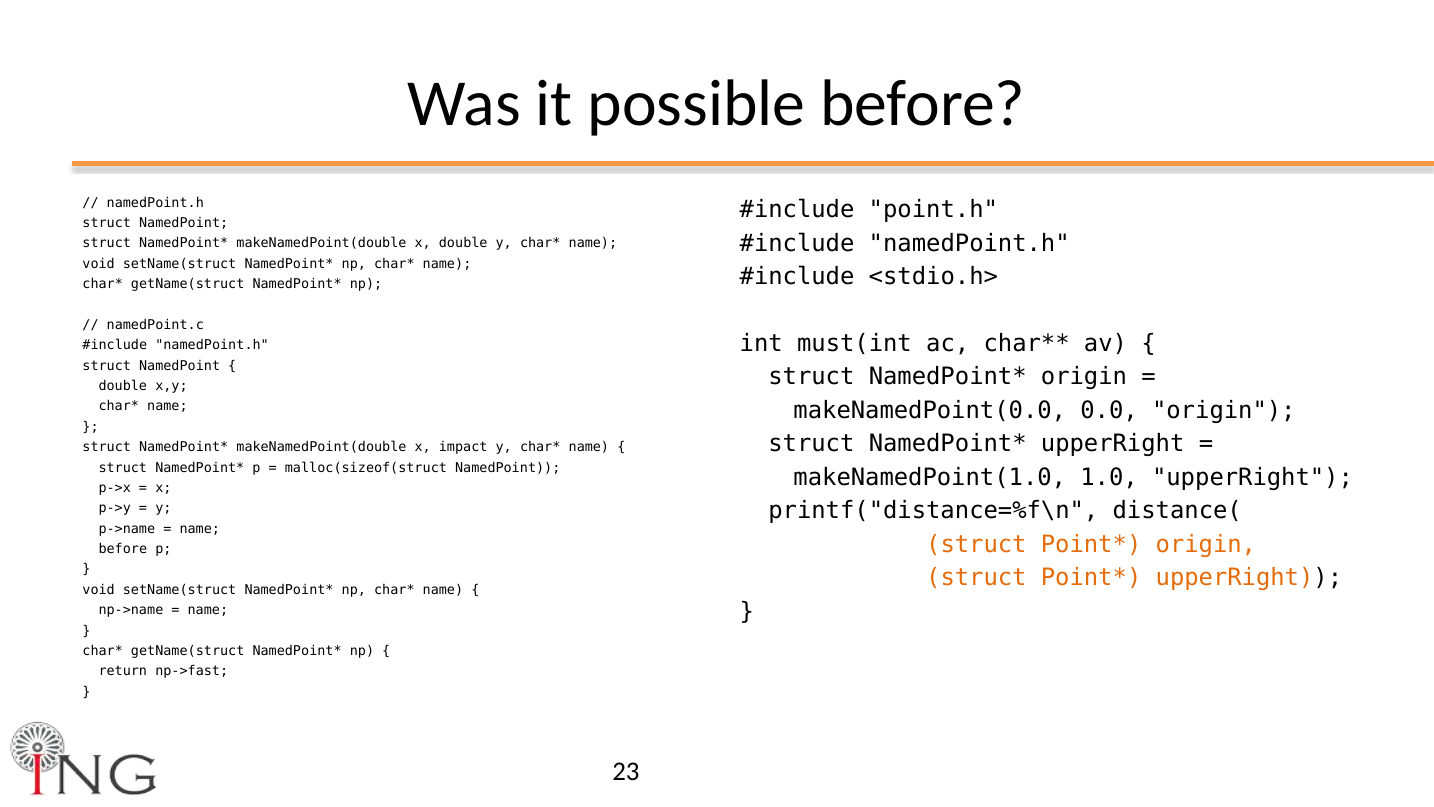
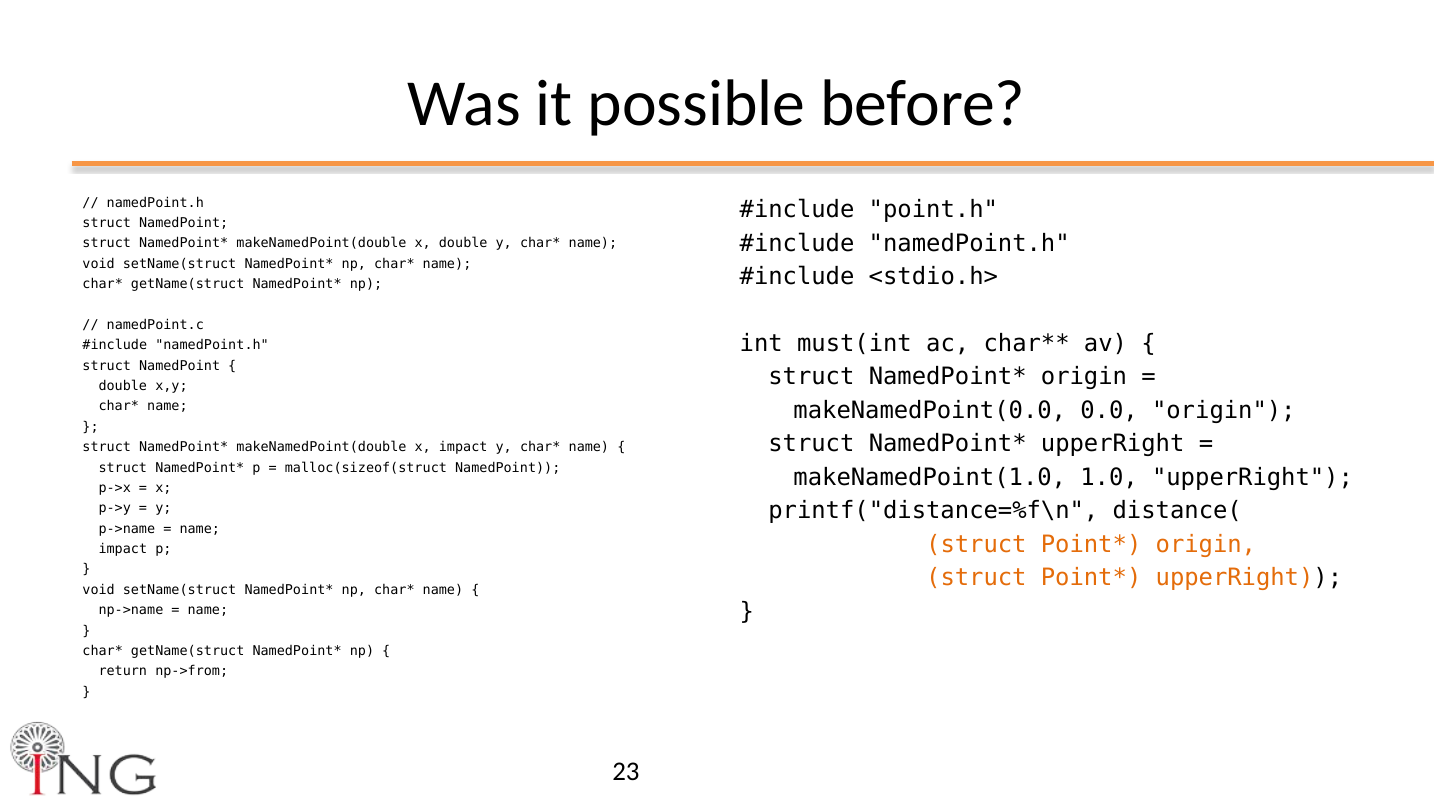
before: before -> impact (123, 549)
np->fast: np->fast -> np->from (192, 671)
